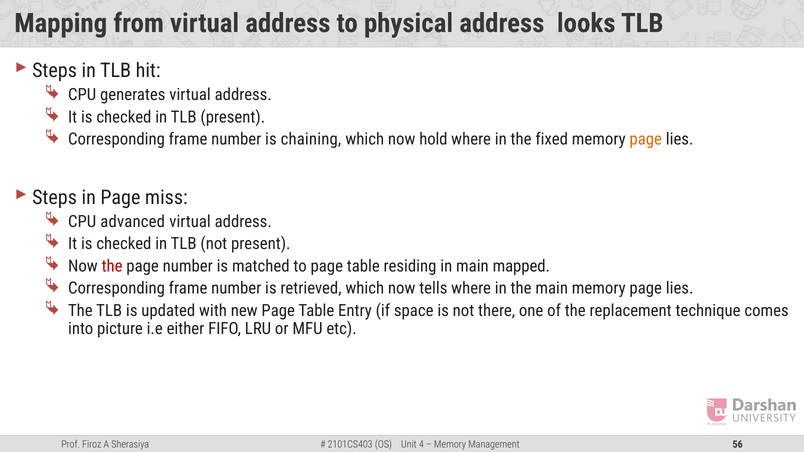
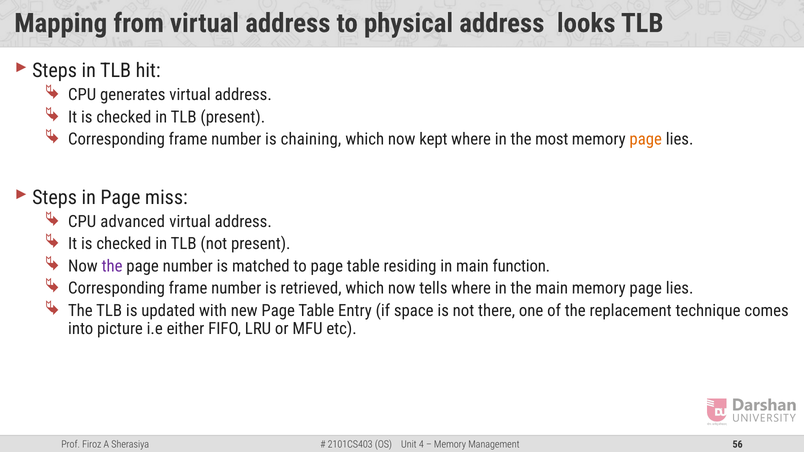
hold: hold -> kept (433, 139)
fixed: fixed -> most (552, 139)
the colour: red -> purple (112, 266)
mapped: mapped -> function (521, 266)
